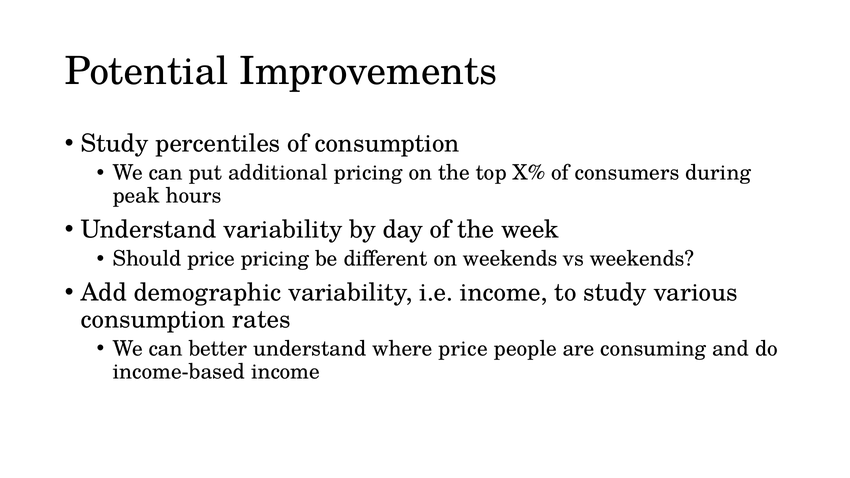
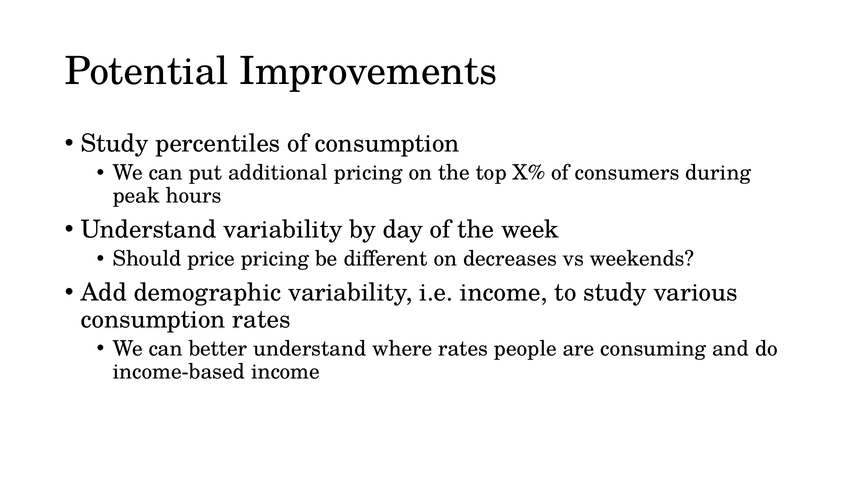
on weekends: weekends -> decreases (510, 259)
where price: price -> rates (463, 349)
